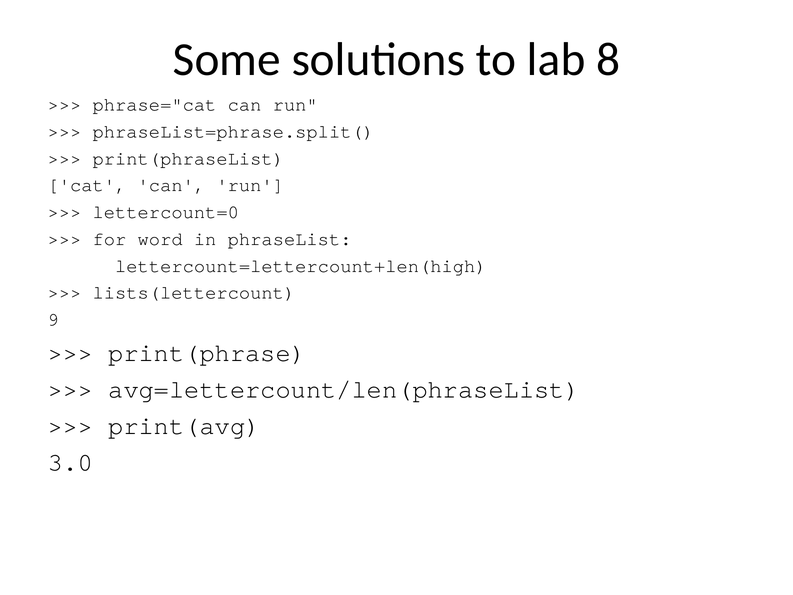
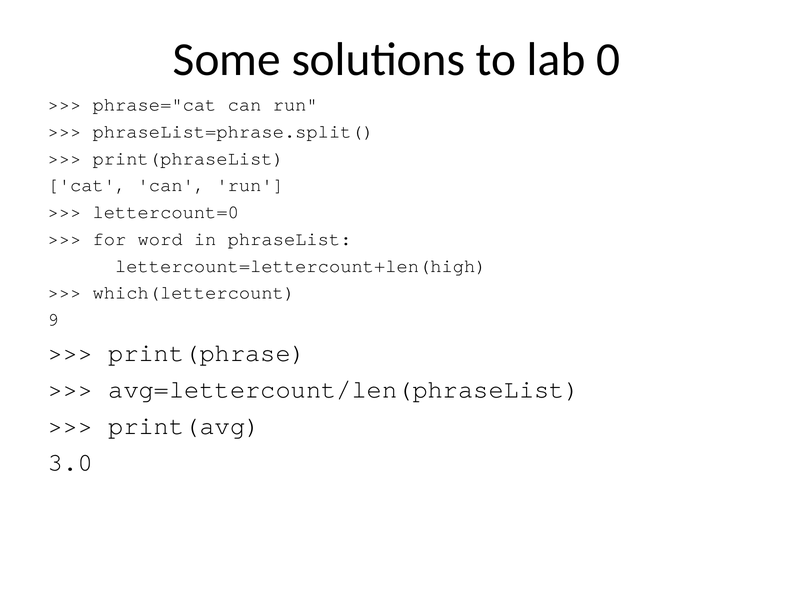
8: 8 -> 0 (608, 59)
lists(lettercount: lists(lettercount -> which(lettercount (194, 293)
